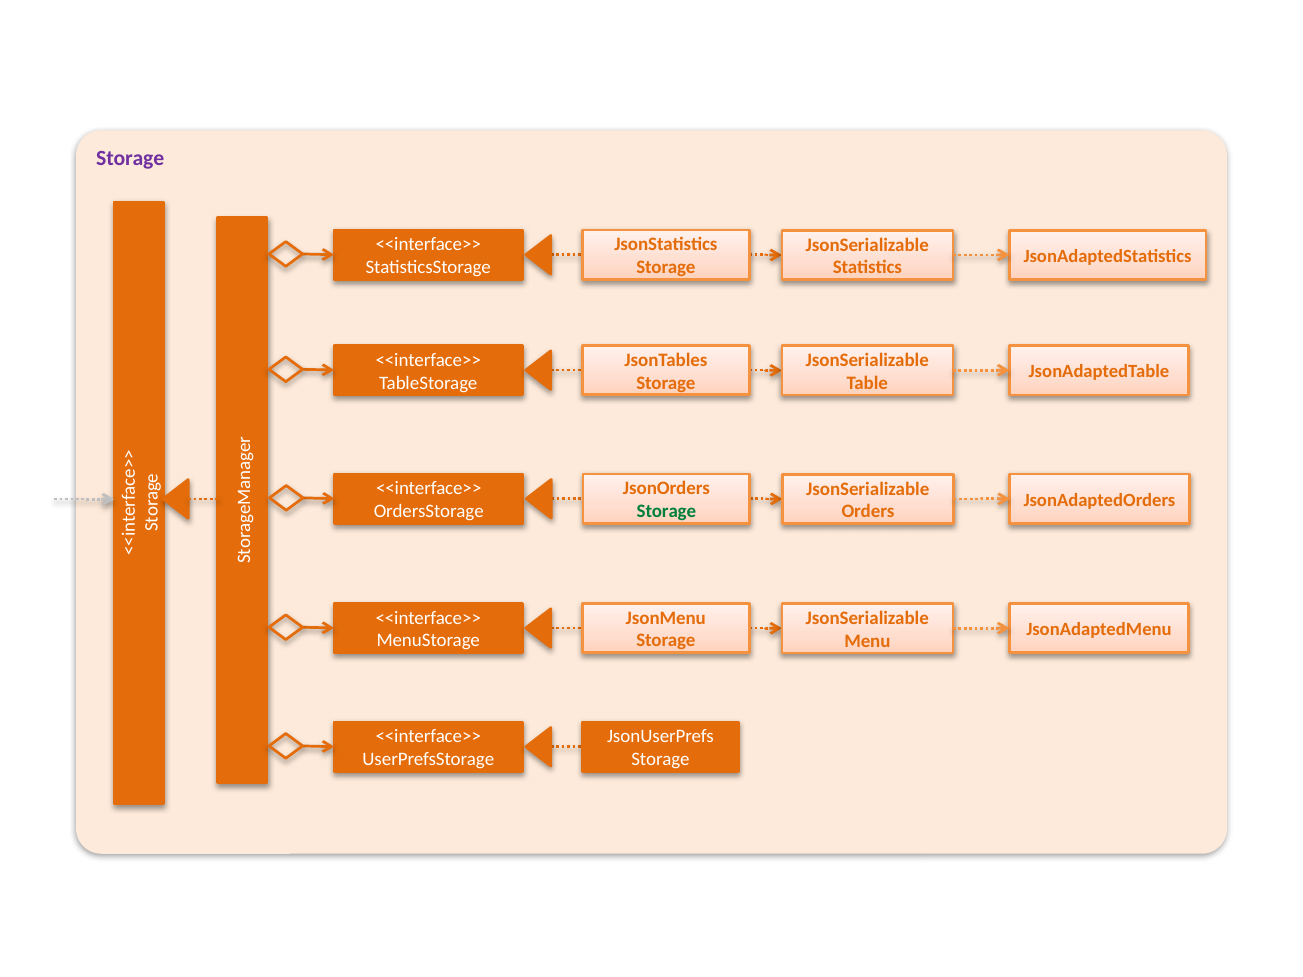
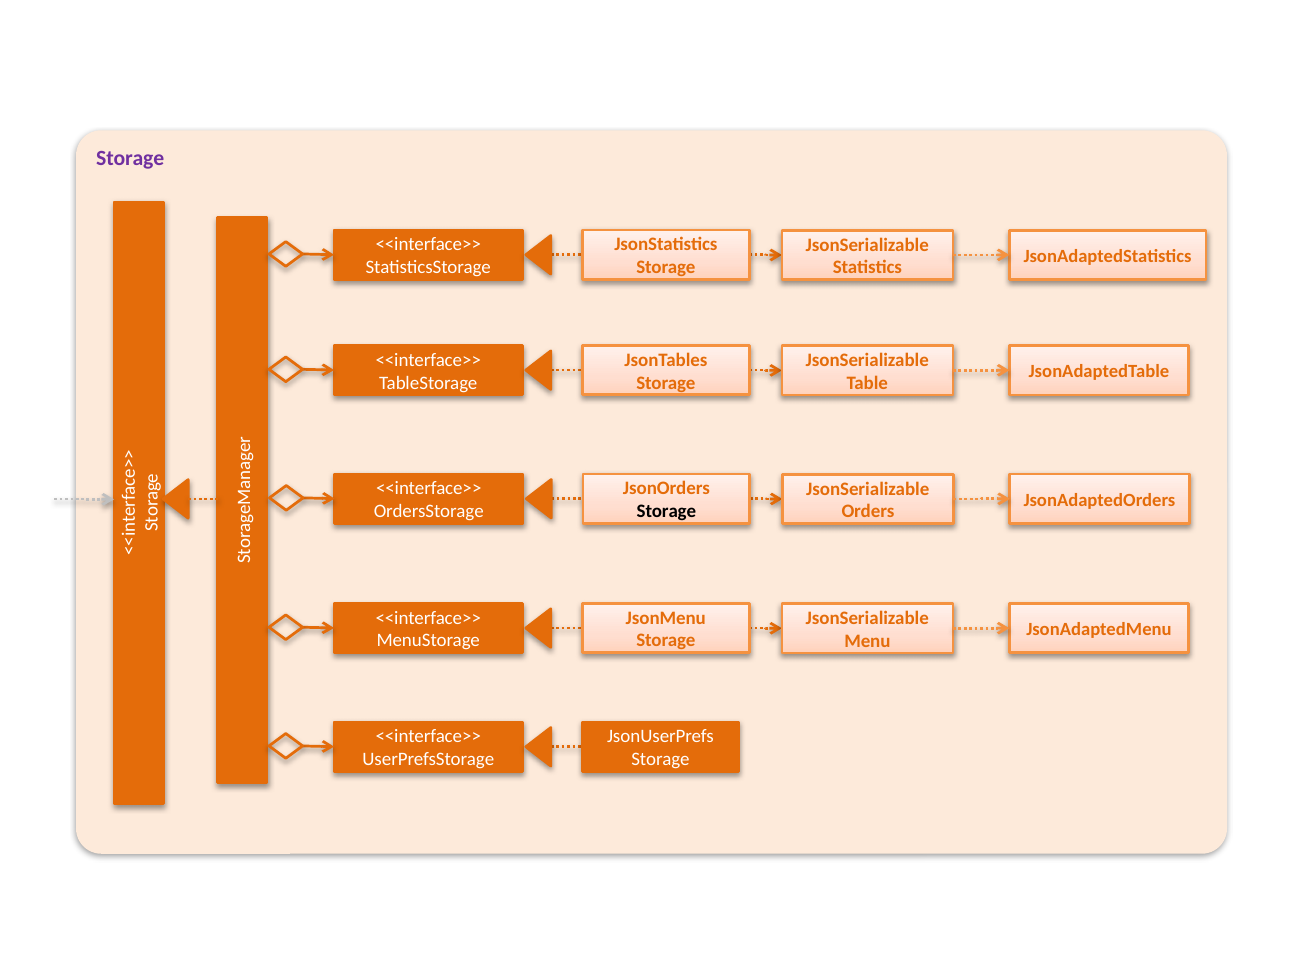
Storage colour: green -> black (666, 511)
